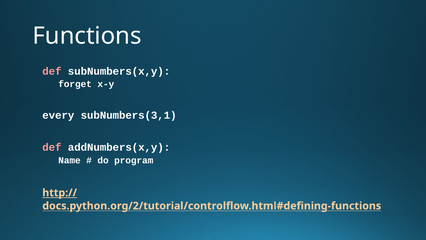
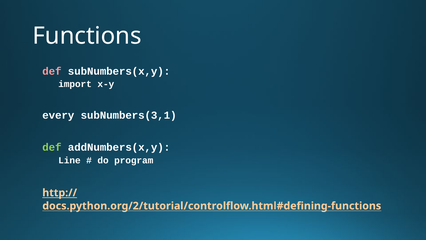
forget: forget -> import (75, 84)
def colour: pink -> light green (52, 147)
Name: Name -> Line (69, 160)
